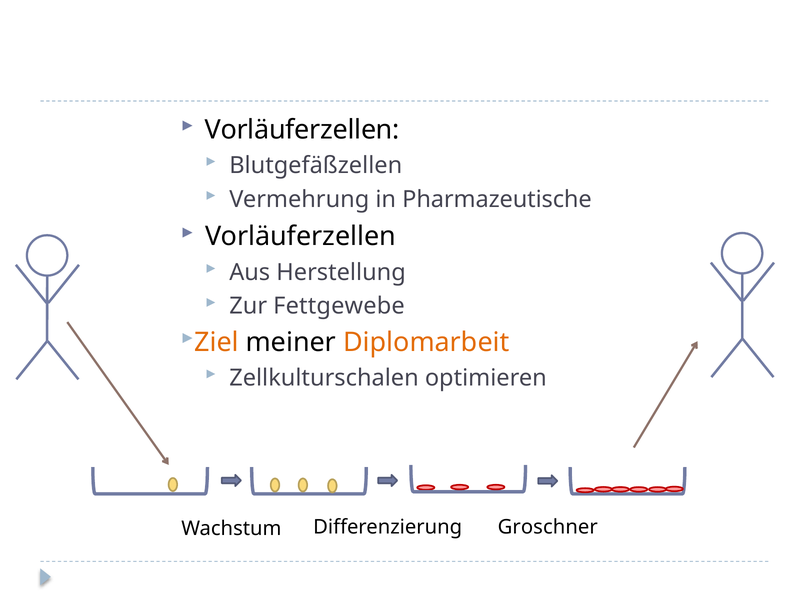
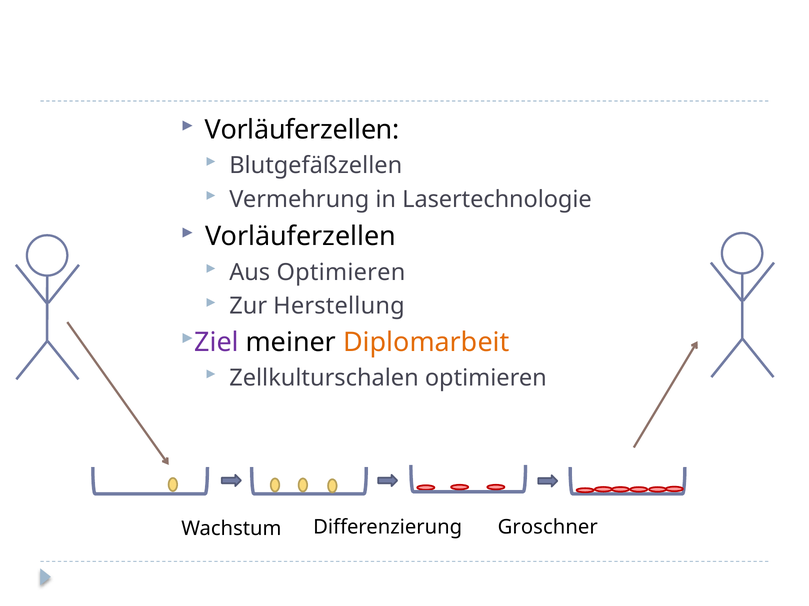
Pharmazeutische: Pharmazeutische -> Lasertechnologie (497, 200)
Aus Herstellung: Herstellung -> Optimieren (341, 273)
Fettgewebe: Fettgewebe -> Herstellung (339, 307)
Ziel colour: orange -> purple (216, 343)
